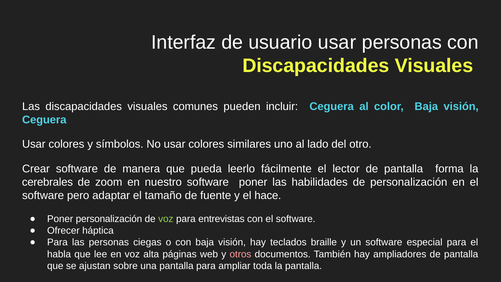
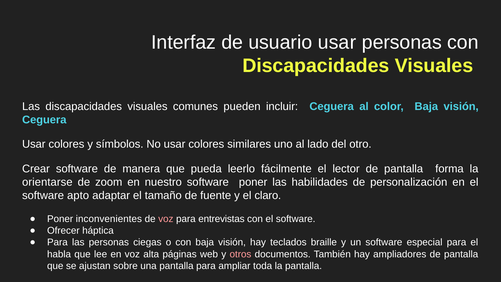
cerebrales: cerebrales -> orientarse (47, 182)
pero: pero -> apto (78, 195)
hace: hace -> claro (268, 195)
Poner personalización: personalización -> inconvenientes (109, 219)
voz colour: light green -> pink (166, 219)
